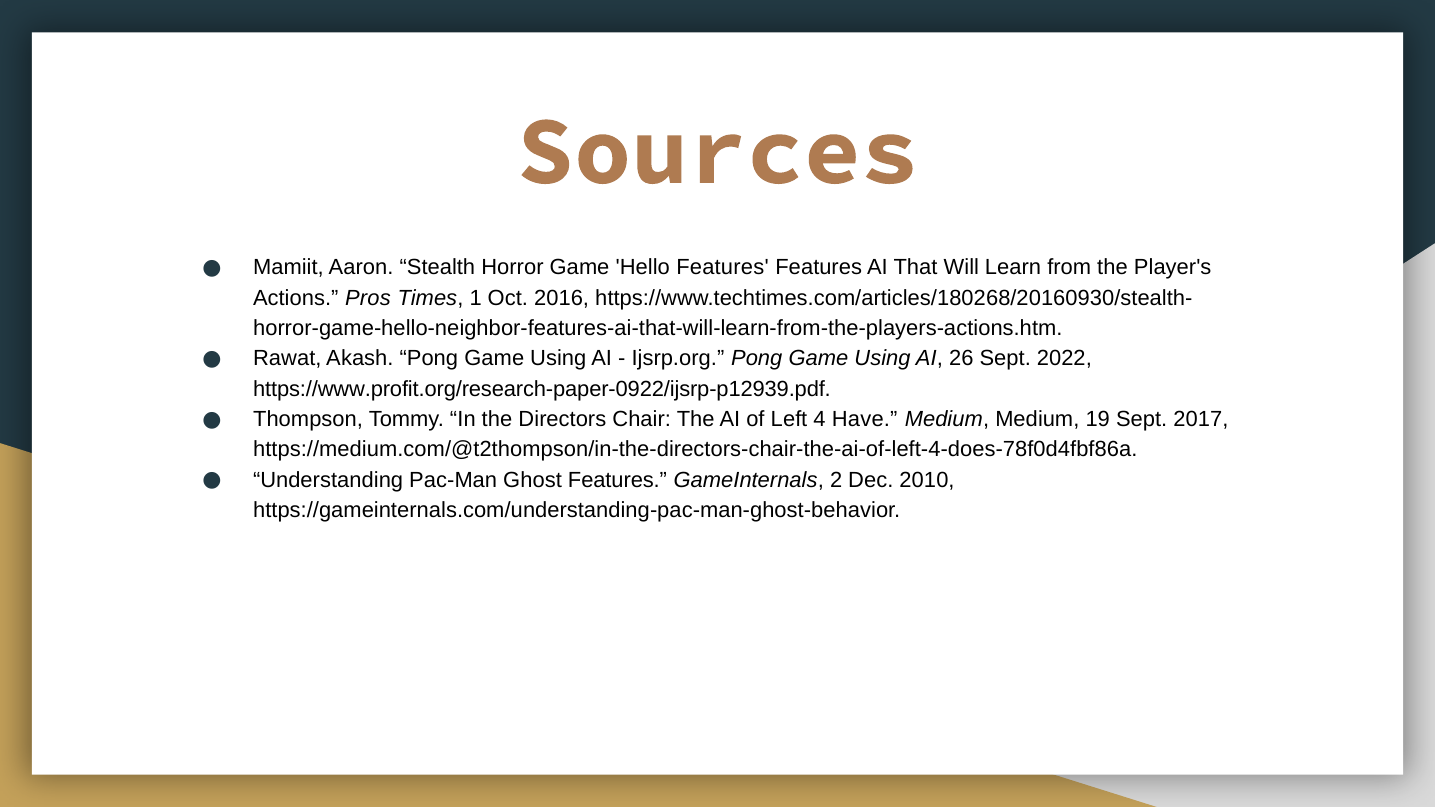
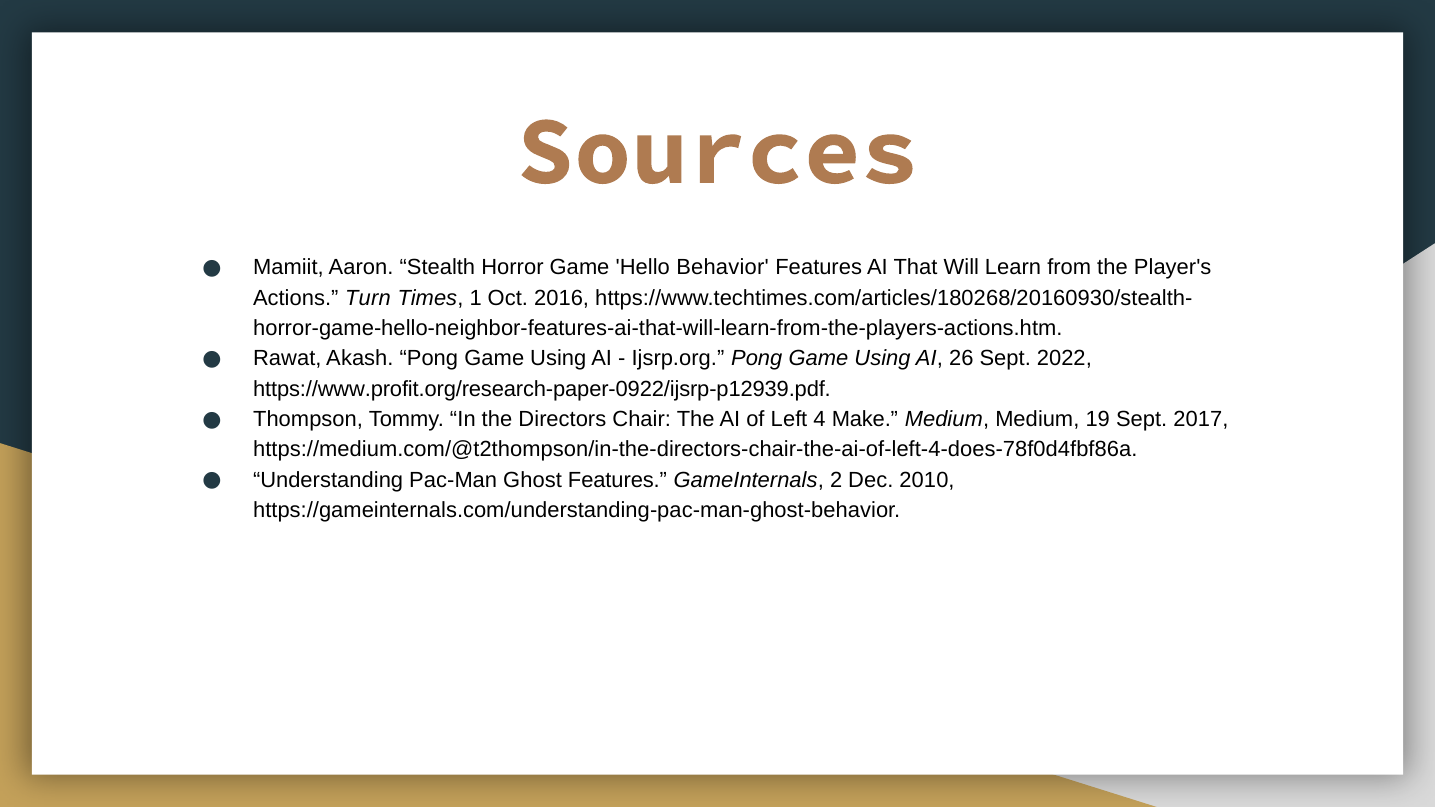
Hello Features: Features -> Behavior (722, 268)
Pros: Pros -> Turn (368, 298)
Have: Have -> Make (865, 419)
